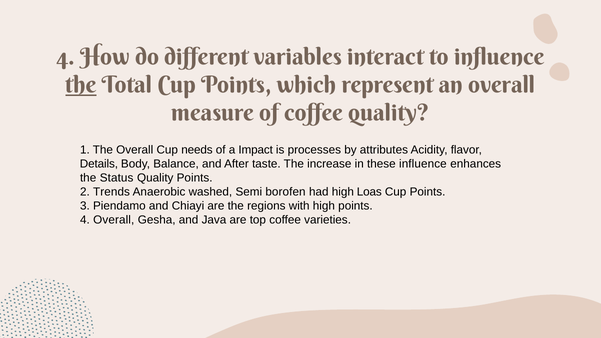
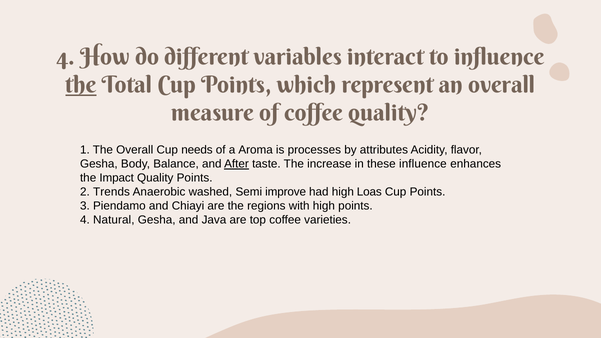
Impact: Impact -> Aroma (256, 150)
Details: Details -> Gesha (99, 164)
After underline: none -> present (237, 164)
Status: Status -> Impact (117, 178)
borofen: borofen -> improve (286, 192)
4 Overall: Overall -> Natural (114, 220)
